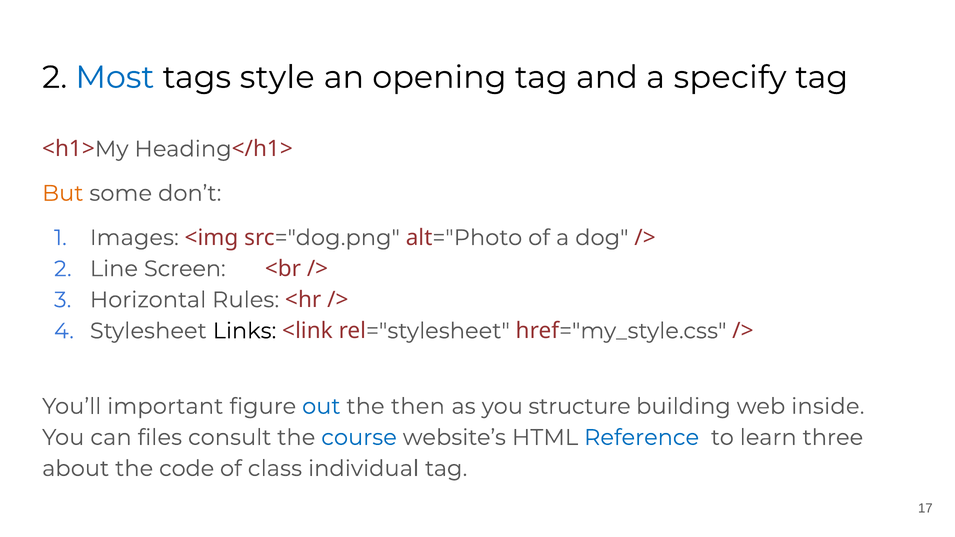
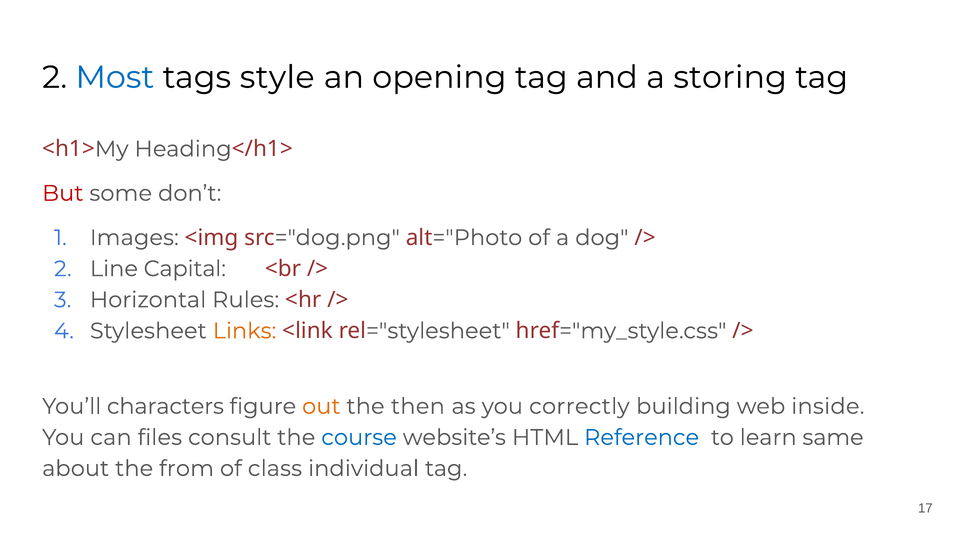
specify: specify -> storing (730, 77)
But colour: orange -> red (63, 193)
Screen: Screen -> Capital (185, 269)
Links colour: black -> orange (245, 331)
important: important -> characters (165, 407)
out colour: blue -> orange (321, 407)
structure: structure -> correctly (579, 407)
three: three -> same (833, 438)
code: code -> from (187, 469)
